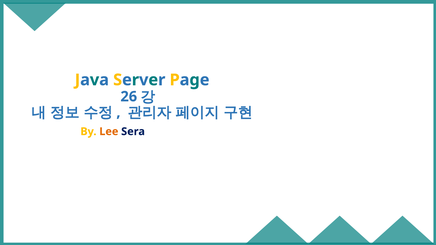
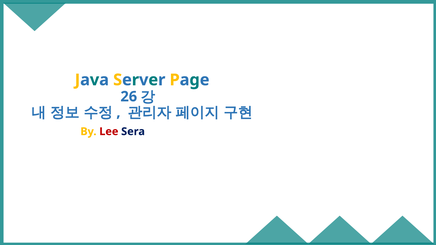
Lee colour: orange -> red (109, 132)
